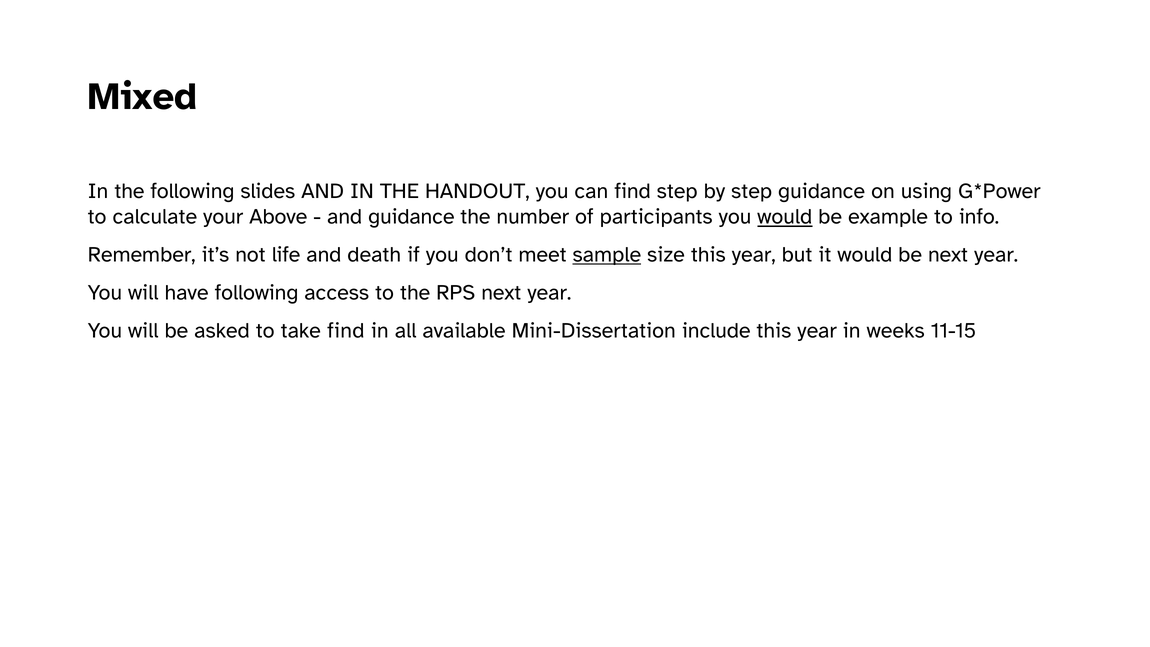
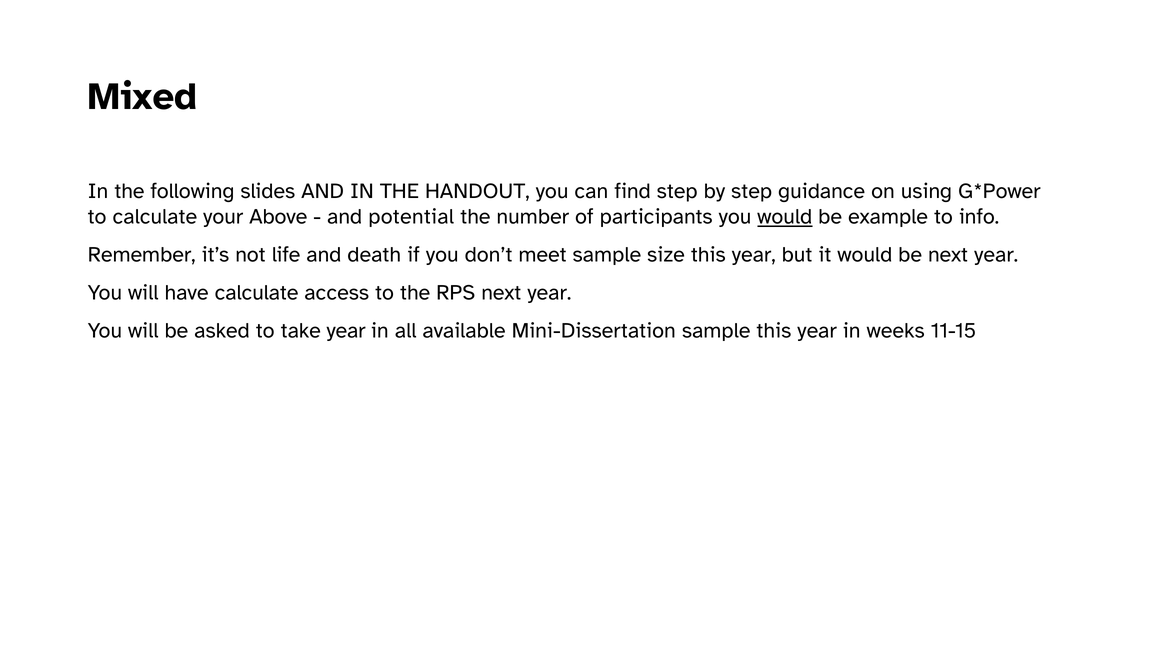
and guidance: guidance -> potential (411, 217)
sample underline: present -> none (607, 255)
have following: following -> calculate (257, 293)
take find: find -> year (346, 330)
Mini-Dissertation include: include -> sample (716, 330)
